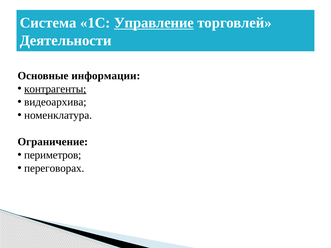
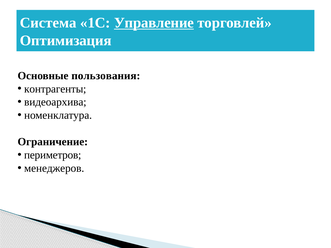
Деятельности: Деятельности -> Оптимизация (66, 40)
информации: информации -> пользования (106, 76)
контрагенты underline: present -> none (55, 89)
переговорах: переговорах -> менеджеров (54, 168)
